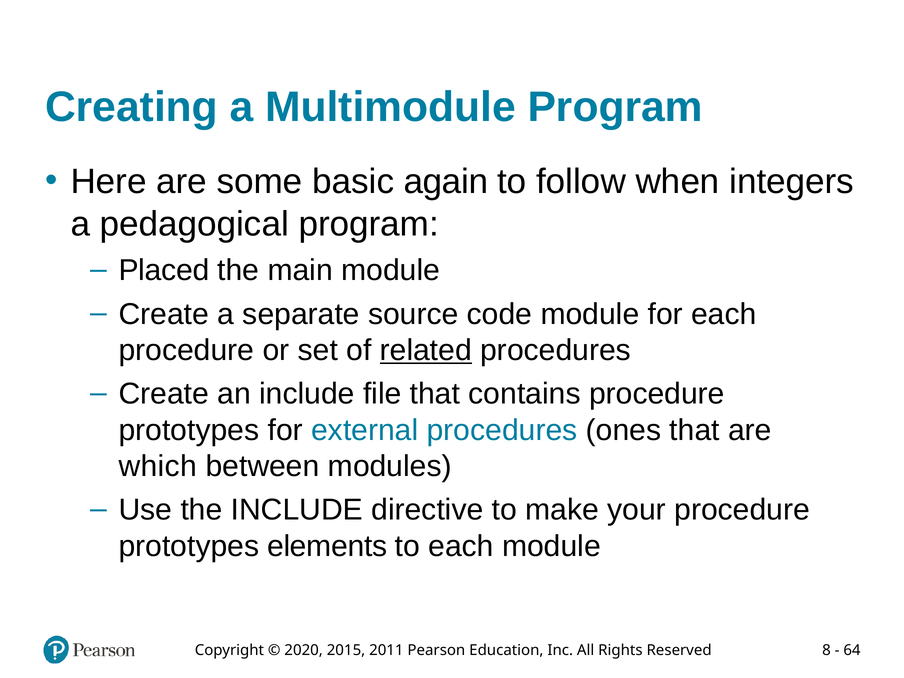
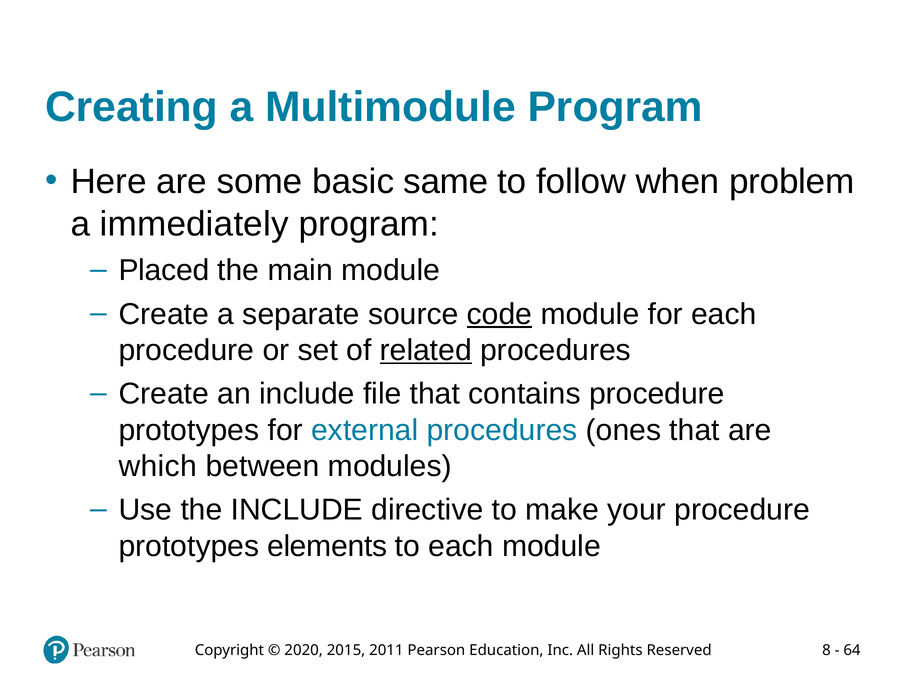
again: again -> same (446, 182)
integers: integers -> problem (792, 182)
pedagogical: pedagogical -> immediately (194, 224)
code underline: none -> present (499, 314)
